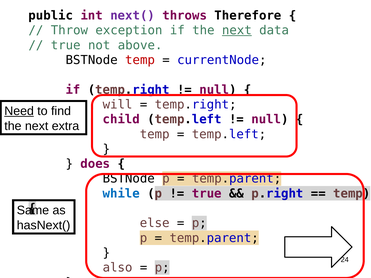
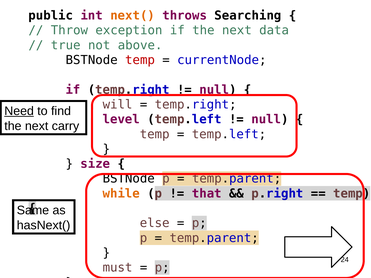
next( colour: purple -> orange (133, 16)
Therefore: Therefore -> Searching (248, 16)
next underline: present -> none (237, 30)
child: child -> level (121, 119)
extra: extra -> carry (65, 126)
does: does -> size (95, 164)
while colour: blue -> orange (121, 194)
true: true -> that (207, 194)
also: also -> must (118, 268)
